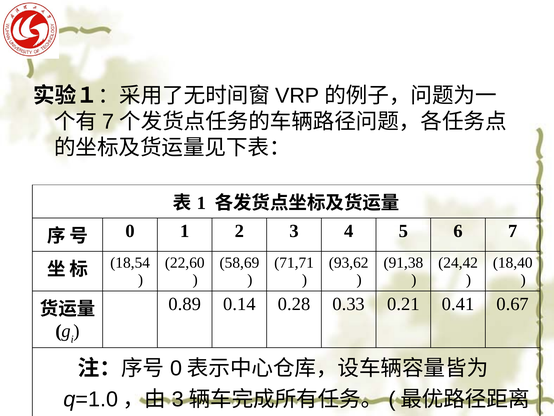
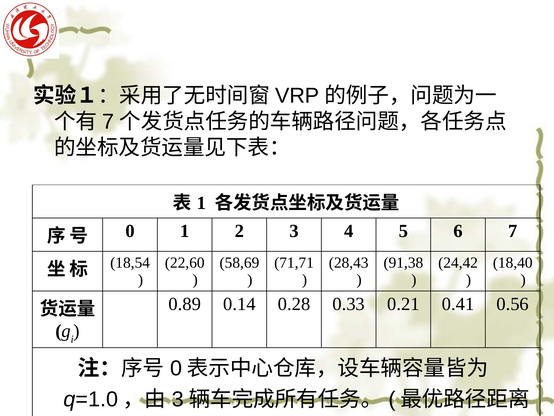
93,62: 93,62 -> 28,43 (349, 262)
0.67: 0.67 -> 0.56 (513, 304)
